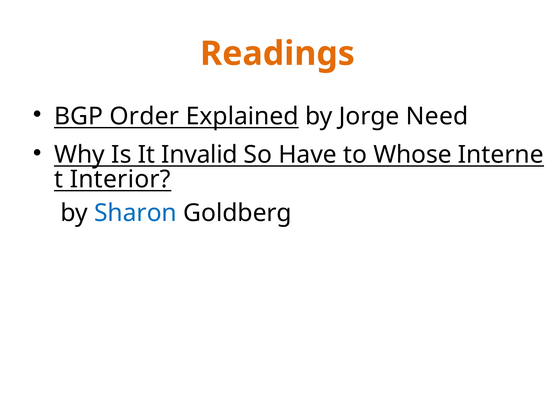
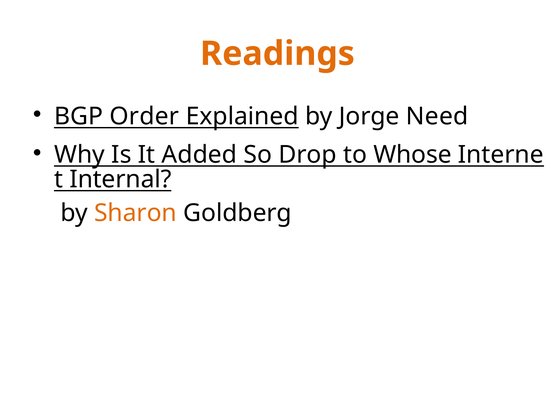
Invalid: Invalid -> Added (199, 155)
Have: Have -> Drop (308, 155)
Interior: Interior -> Internal (120, 180)
Sharon colour: blue -> orange (135, 213)
